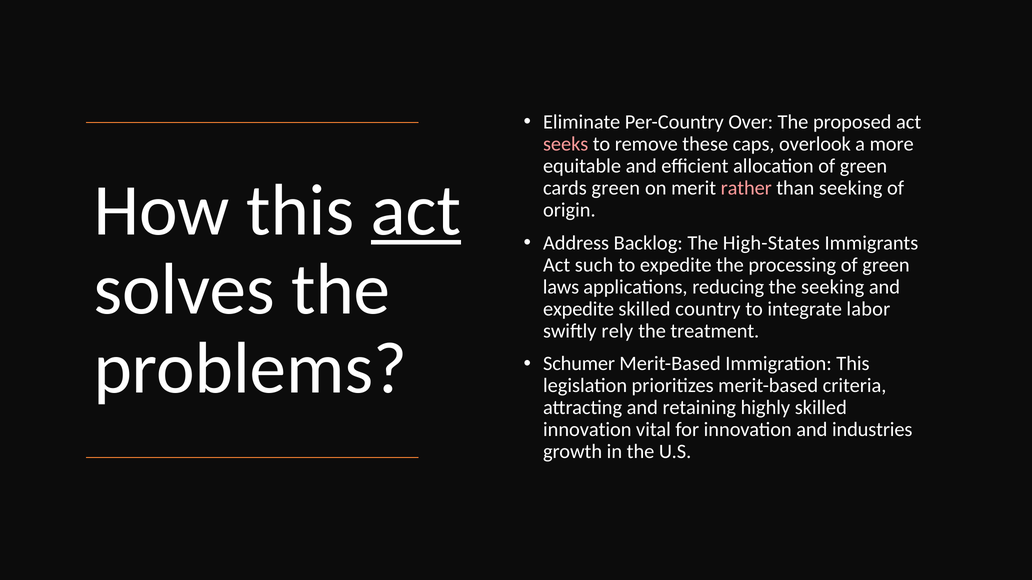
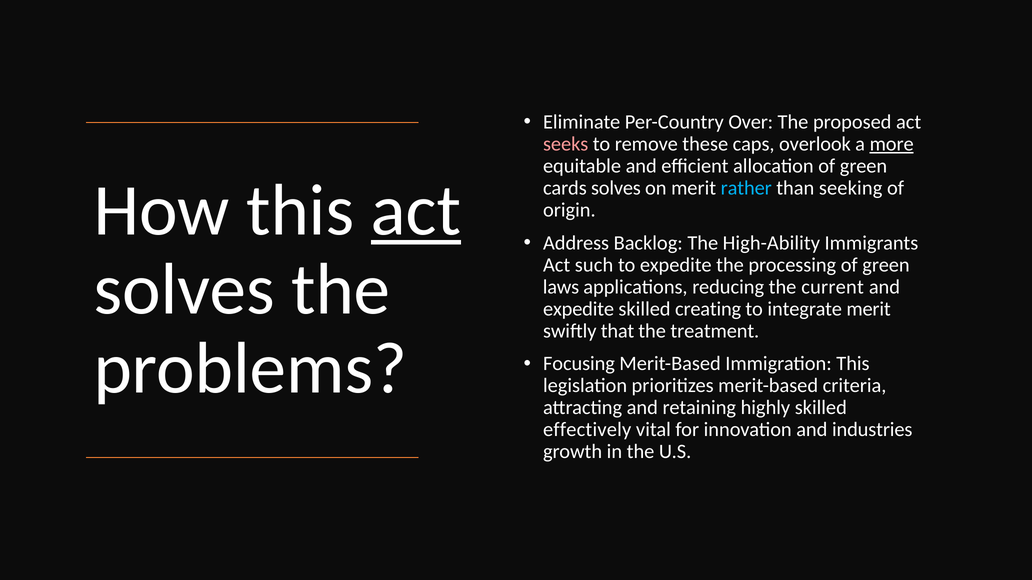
more underline: none -> present (892, 144)
cards green: green -> solves (616, 188)
rather colour: pink -> light blue (746, 188)
High-States: High-States -> High-Ability (771, 243)
the seeking: seeking -> current (833, 287)
country: country -> creating (708, 309)
integrate labor: labor -> merit (869, 309)
rely: rely -> that (618, 331)
Schumer: Schumer -> Focusing (579, 364)
innovation: innovation -> effectively (587, 430)
